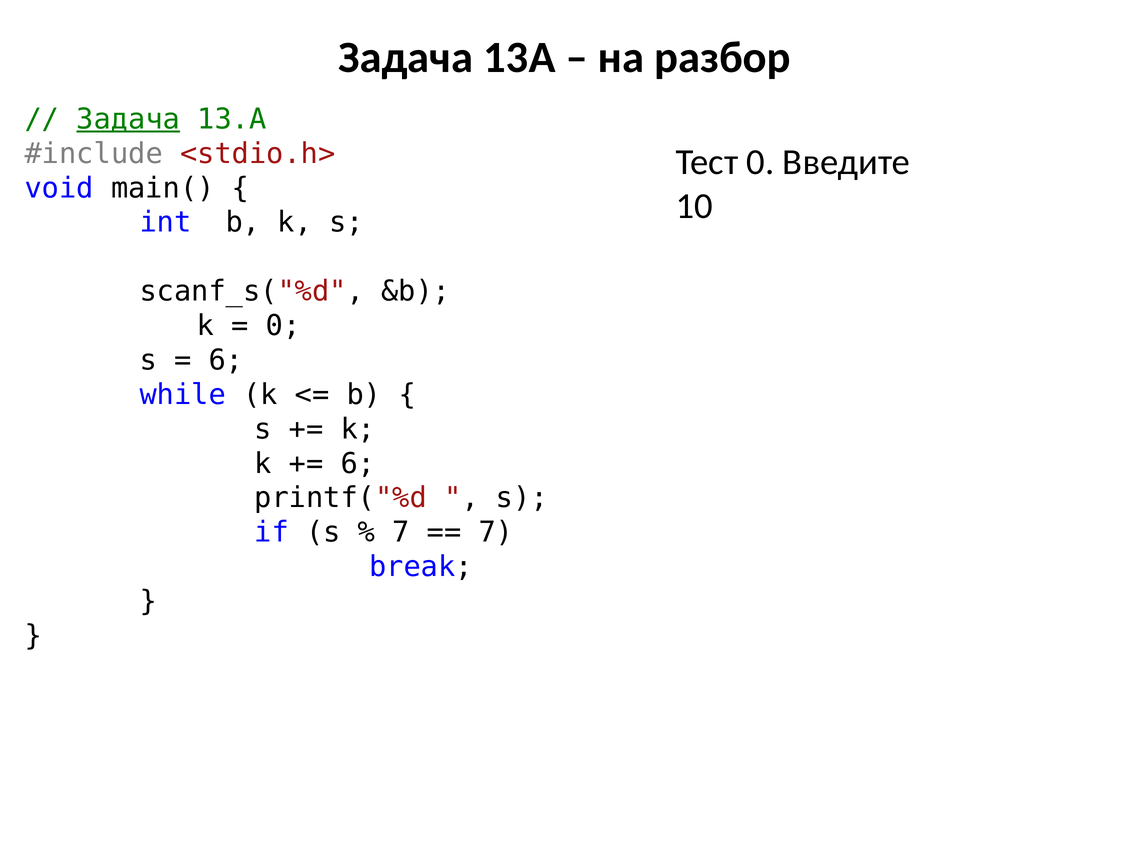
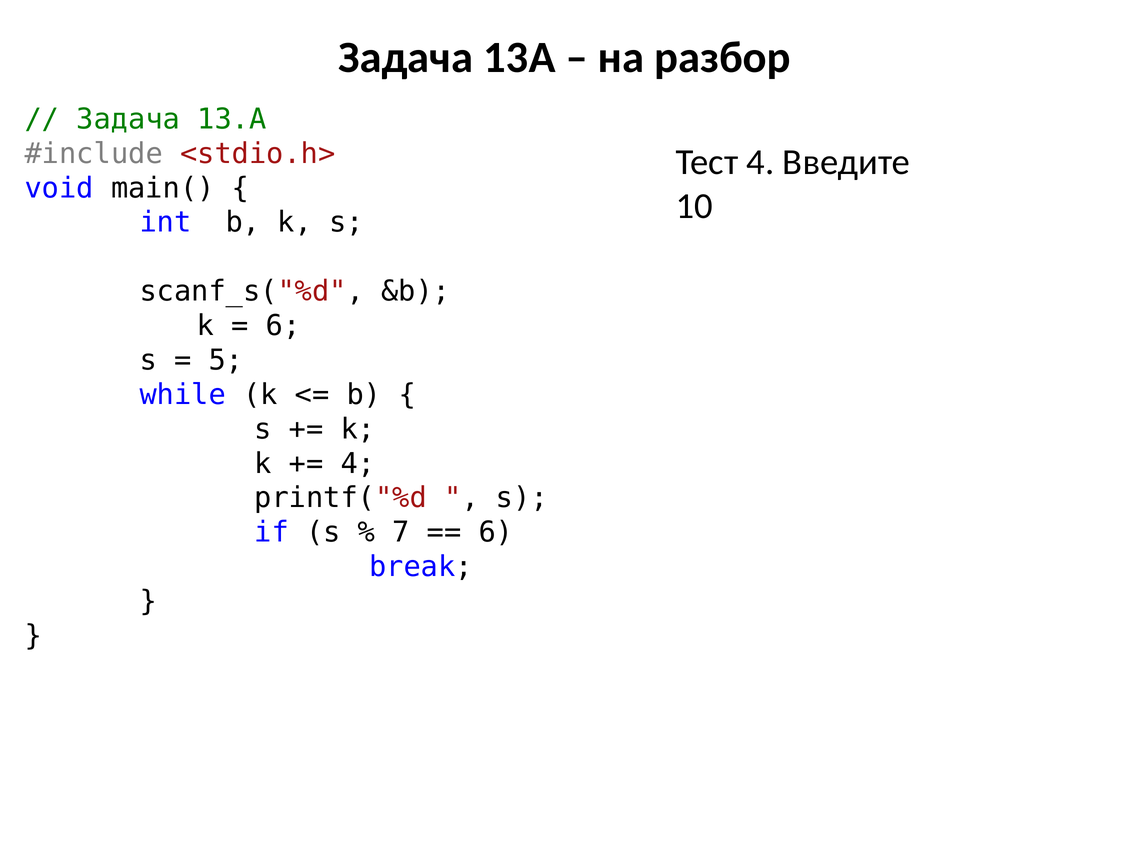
Задача underline: present -> none (128, 119)
Тест 0: 0 -> 4 (760, 162)
0: 0 -> 6 (283, 326)
6: 6 -> 5 (226, 360)
6: 6 -> 4 (358, 464)
7: 7 -> 6 (496, 532)
